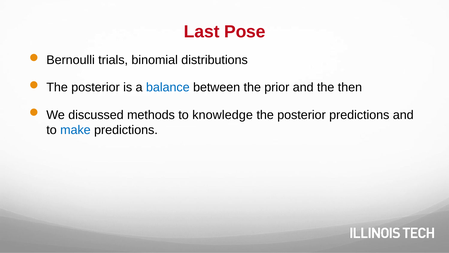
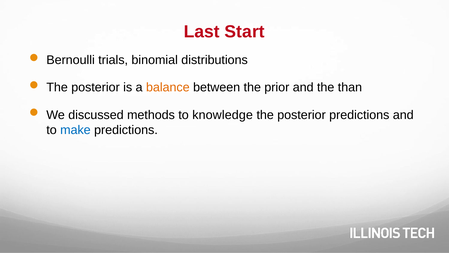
Pose: Pose -> Start (245, 32)
balance colour: blue -> orange (168, 87)
then: then -> than (350, 87)
